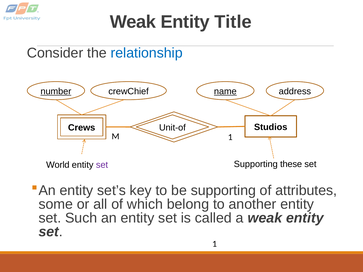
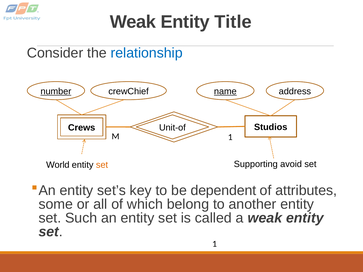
set colour: purple -> orange (102, 165)
these: these -> avoid (291, 164)
be supporting: supporting -> dependent (223, 191)
